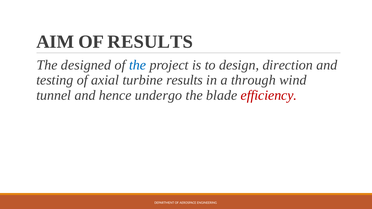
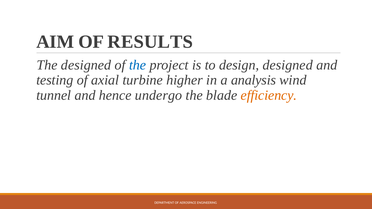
design direction: direction -> designed (288, 65)
turbine results: results -> higher (185, 80)
through: through -> analysis (254, 80)
efficiency colour: red -> orange (269, 95)
